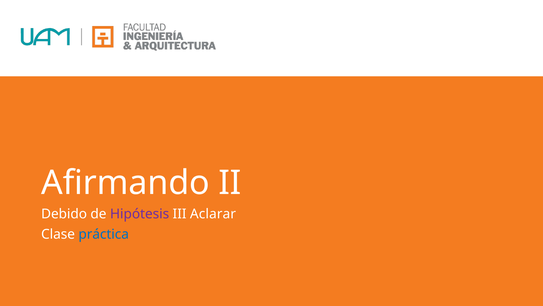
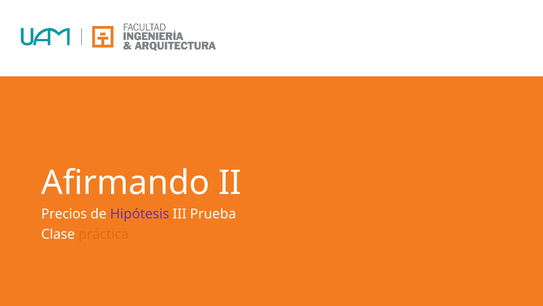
Debido: Debido -> Precios (64, 214)
Aclarar: Aclarar -> Prueba (213, 214)
práctica colour: blue -> orange (104, 234)
